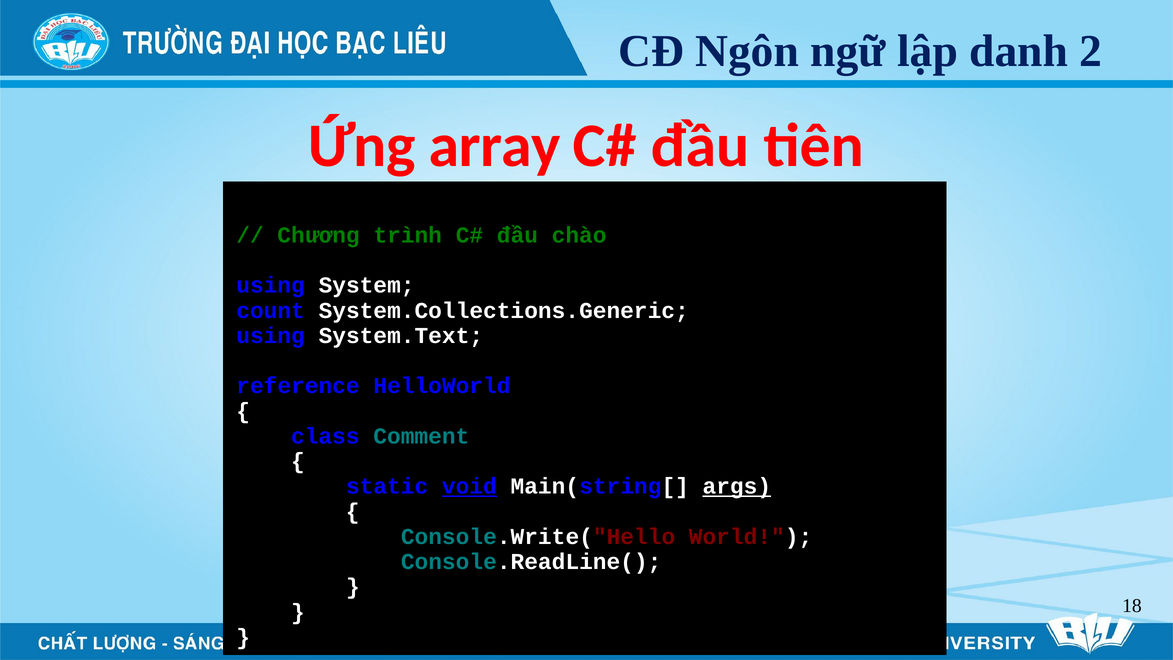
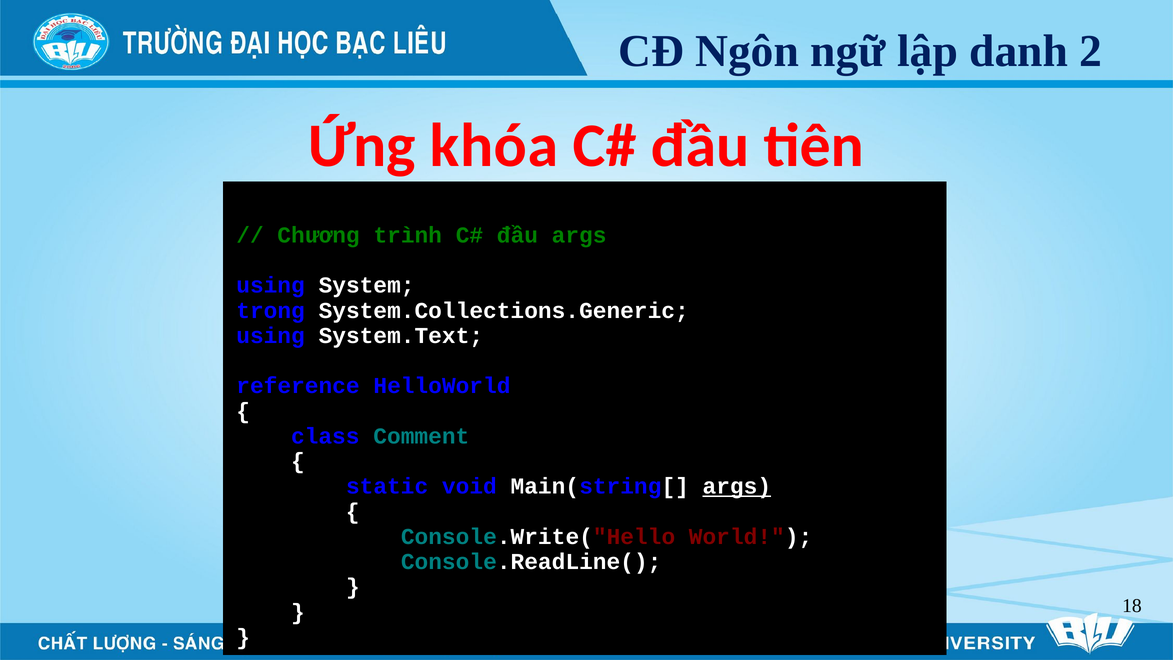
array: array -> khóa (494, 146)
đầu chào: chào -> args (579, 235)
count: count -> trong (271, 310)
void underline: present -> none (469, 486)
